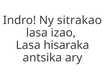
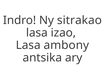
hisaraka: hisaraka -> ambony (66, 46)
